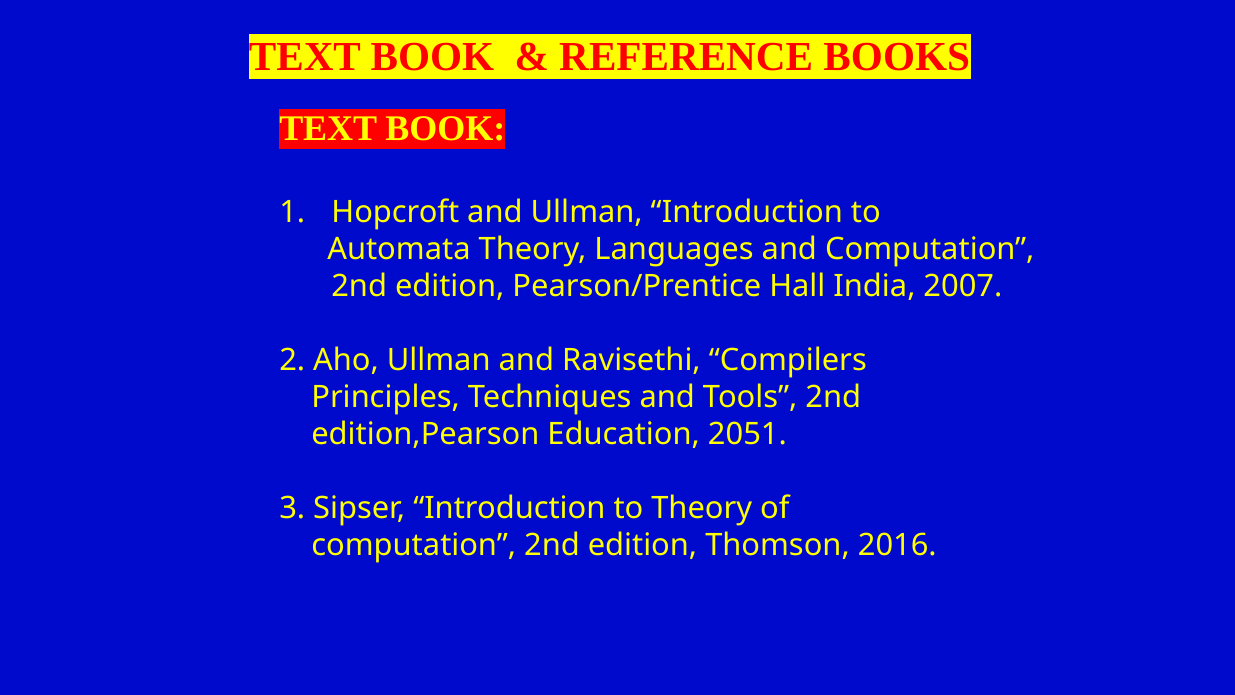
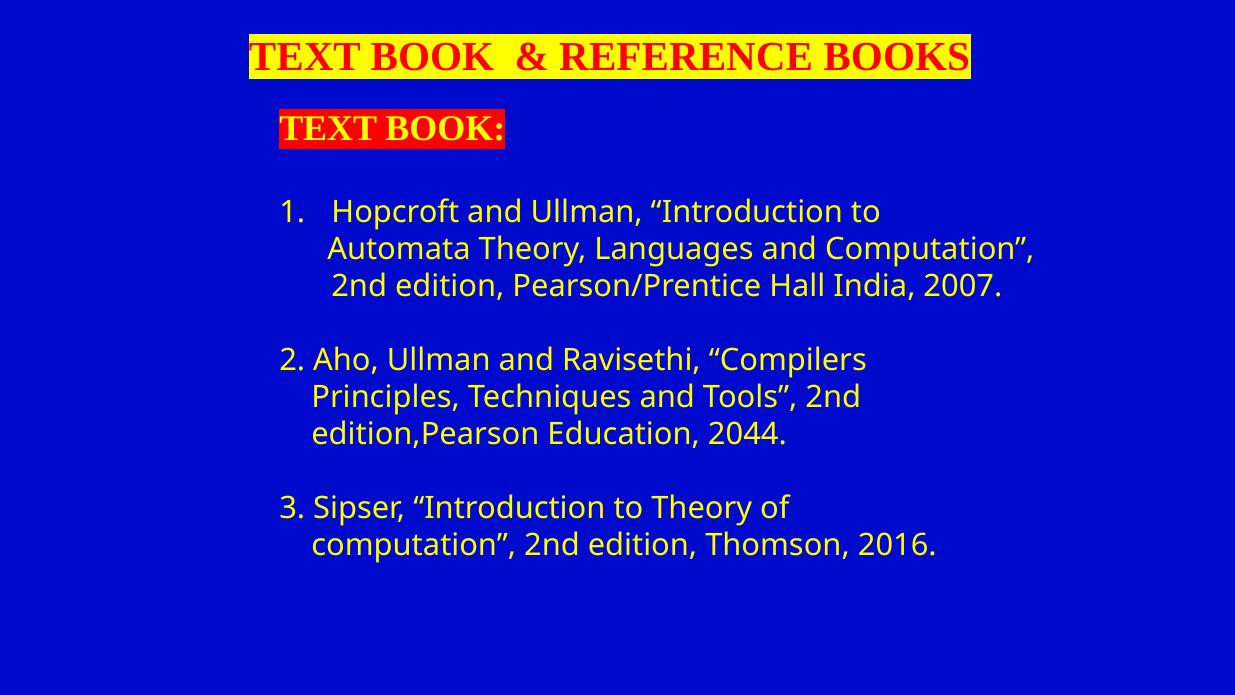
2051: 2051 -> 2044 (747, 434)
